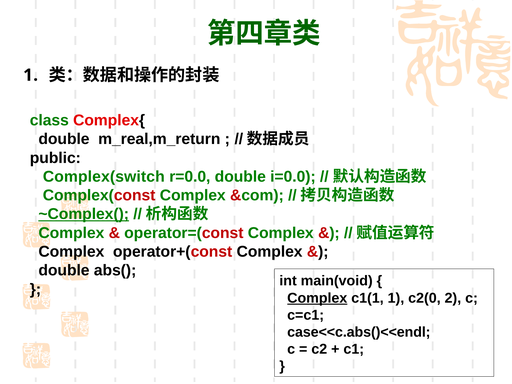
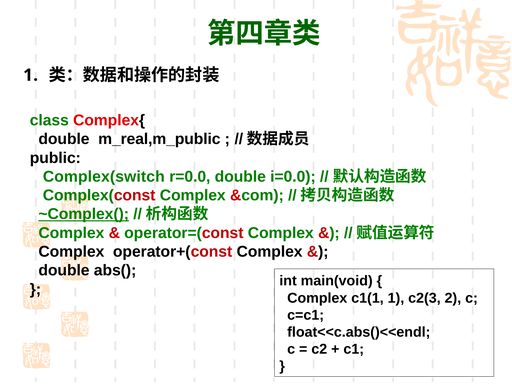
m_real,m_return: m_real,m_return -> m_real,m_public (159, 139)
Complex underline: present -> none (317, 298)
c2(0: c2(0 -> c2(3 (424, 298)
case<<c.abs()<<endl: case<<c.abs()<<endl -> float<<c.abs()<<endl (359, 332)
